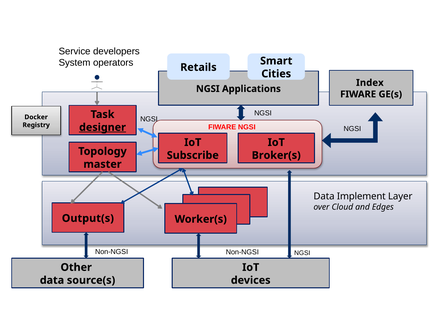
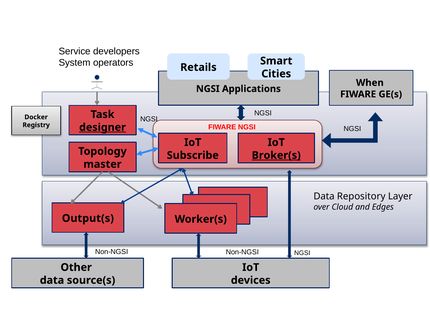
Index: Index -> When (370, 83)
Broker(s underline: none -> present (276, 155)
Implement: Implement -> Repository (361, 196)
